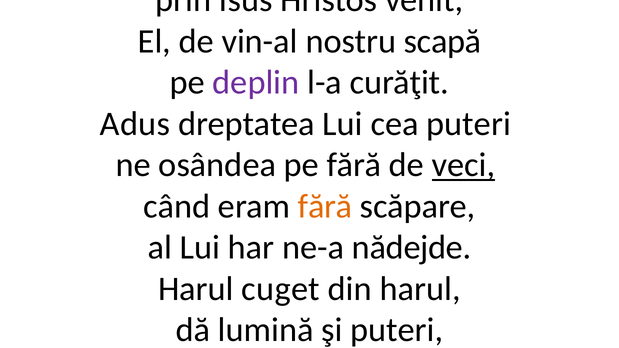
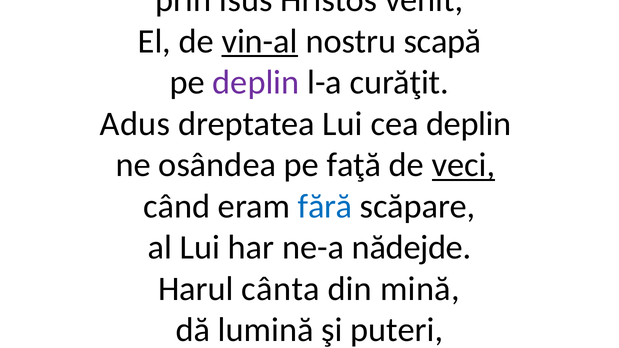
vin-al underline: none -> present (260, 41)
cea puteri: puteri -> deplin (469, 124)
pe fără: fără -> faţă (354, 165)
fără colour: orange -> blue (325, 206)
cuget: cuget -> cânta (281, 289)
din harul: harul -> mină (420, 289)
